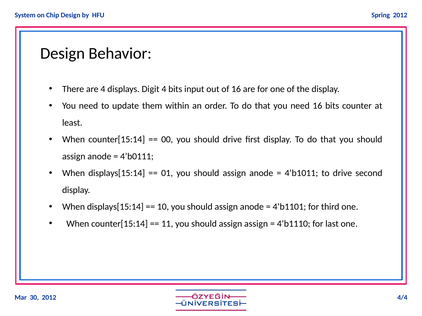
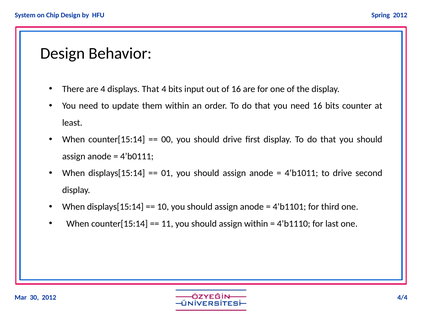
displays Digit: Digit -> That (151, 89)
assign assign: assign -> within (256, 224)
